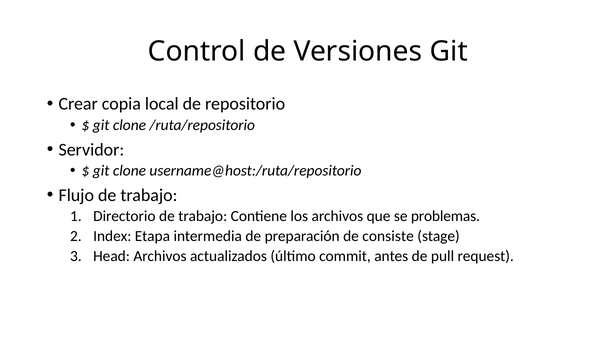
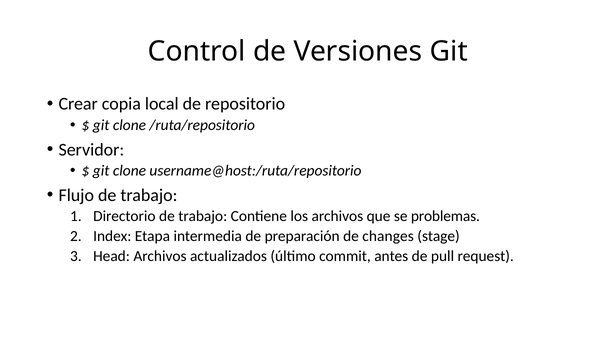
consiste: consiste -> changes (388, 237)
